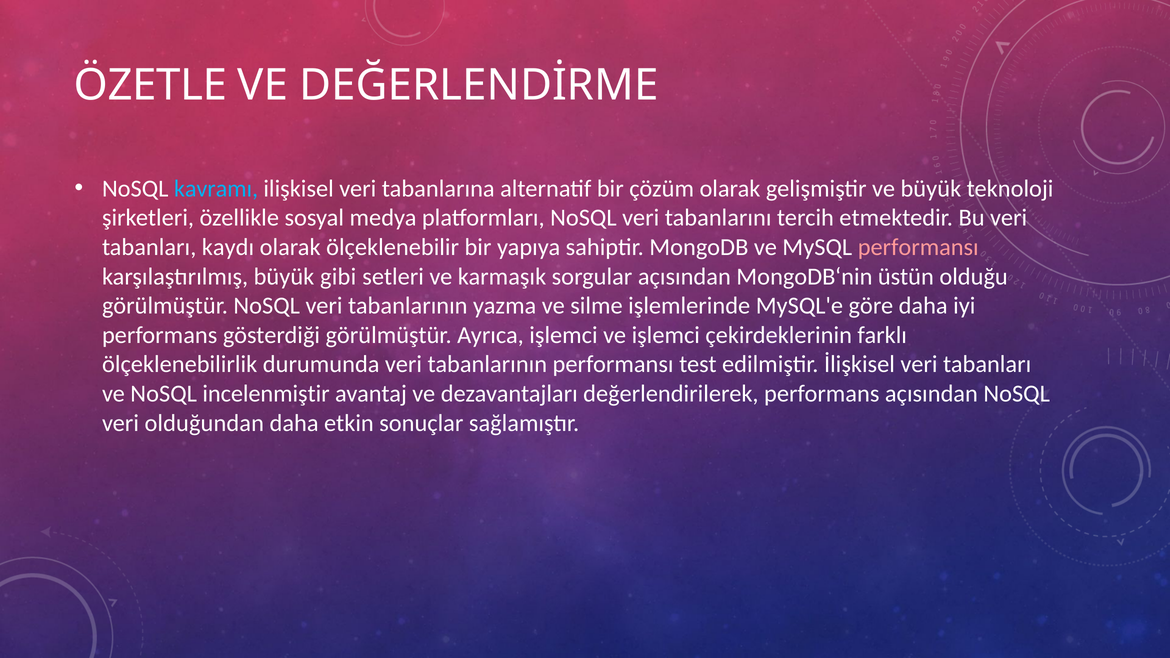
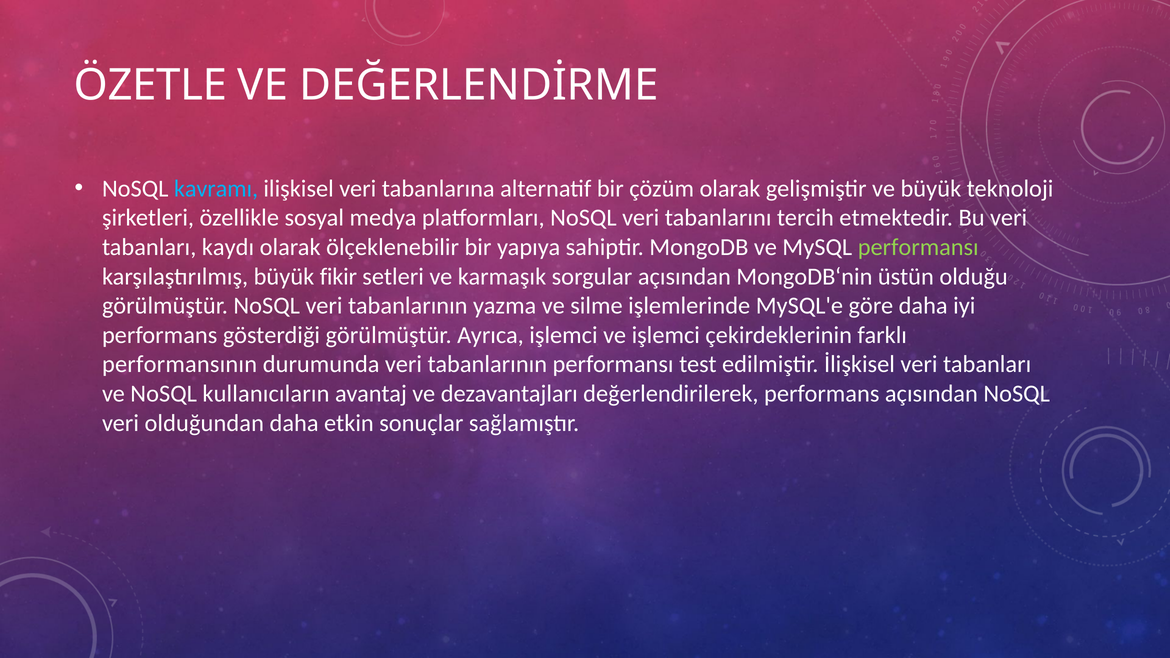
performansı colour: pink -> light green (918, 247)
gibi: gibi -> fikir (338, 277)
ölçeklenebilirlik: ölçeklenebilirlik -> performansının (180, 364)
incelenmiştir: incelenmiştir -> kullanıcıların (266, 394)
